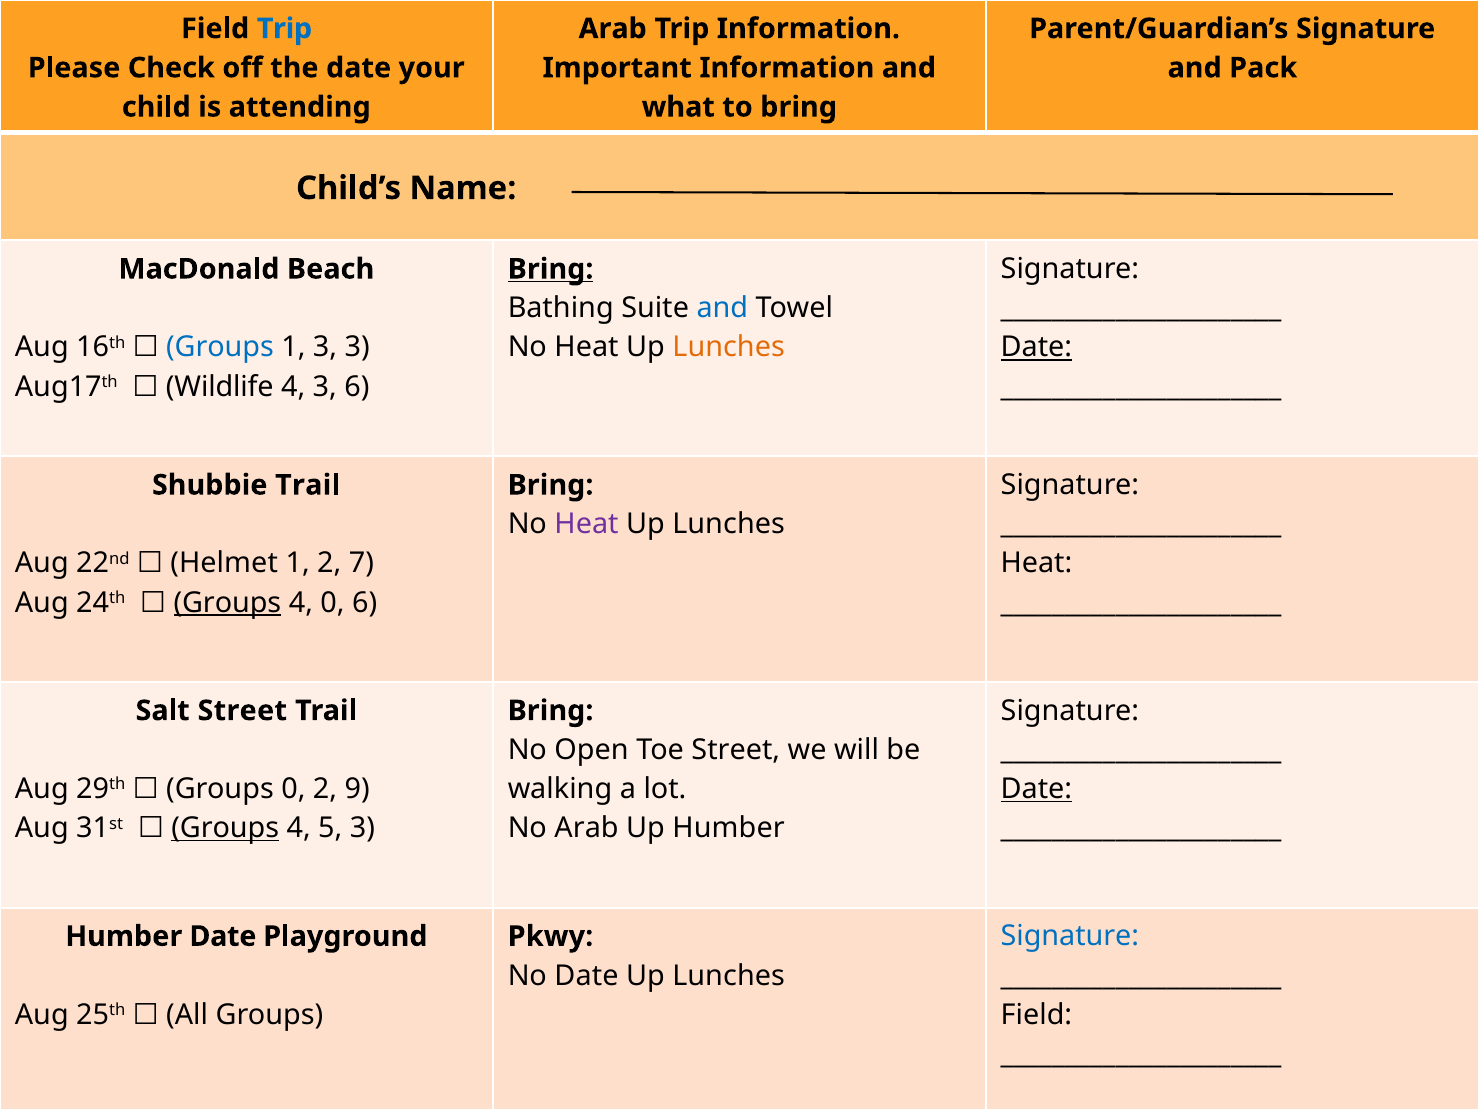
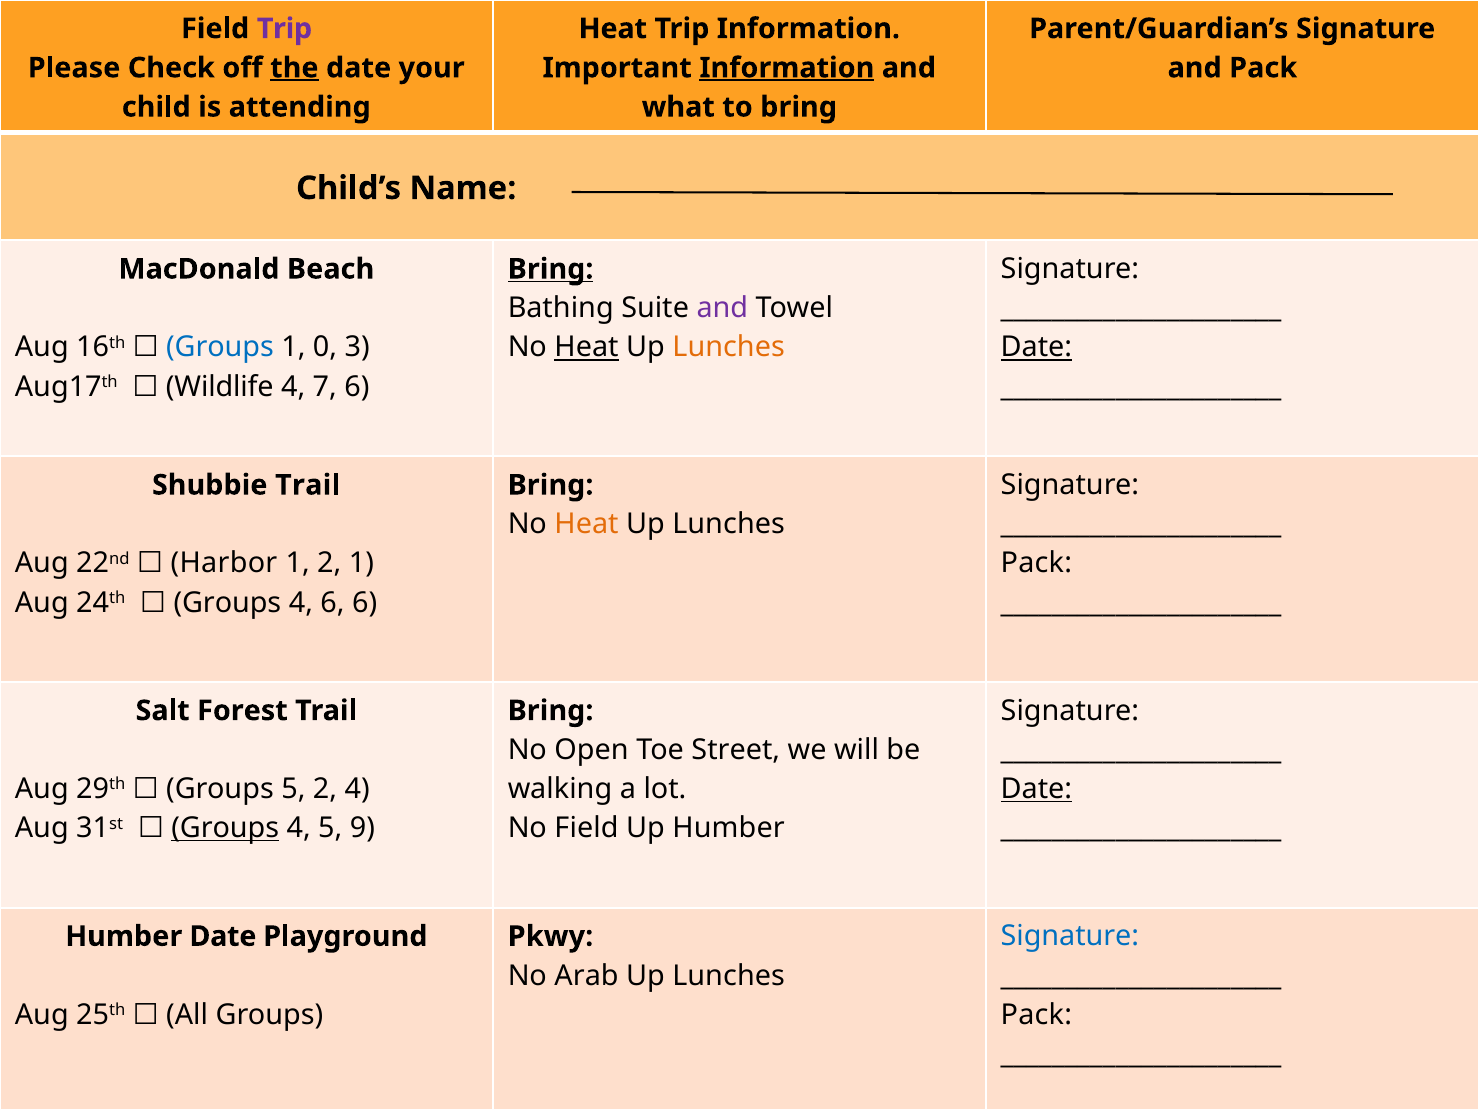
Trip colour: blue -> purple (284, 29)
Arab: Arab -> Heat (613, 29)
the underline: none -> present (294, 68)
Information underline: none -> present (787, 68)
and colour: blue -> purple (722, 308)
1 3: 3 -> 0 (325, 348)
Heat underline: none -> present (587, 348)
4 3: 3 -> 7 (325, 387)
Heat colour: purple -> orange (587, 524)
Helmet: Helmet -> Harbor (224, 564)
2 7: 7 -> 1 (361, 564)
Heat: Heat -> Pack (1036, 564)
Groups underline: present -> none (227, 603)
4 0: 0 -> 6 (332, 603)
Salt Street: Street -> Forest (242, 711)
Groups 0: 0 -> 5 (293, 789)
2 9: 9 -> 4 (357, 789)
5 3: 3 -> 9 (362, 828)
No Arab: Arab -> Field (586, 828)
No Date: Date -> Arab (587, 976)
Field: Field -> Pack (1036, 1015)
